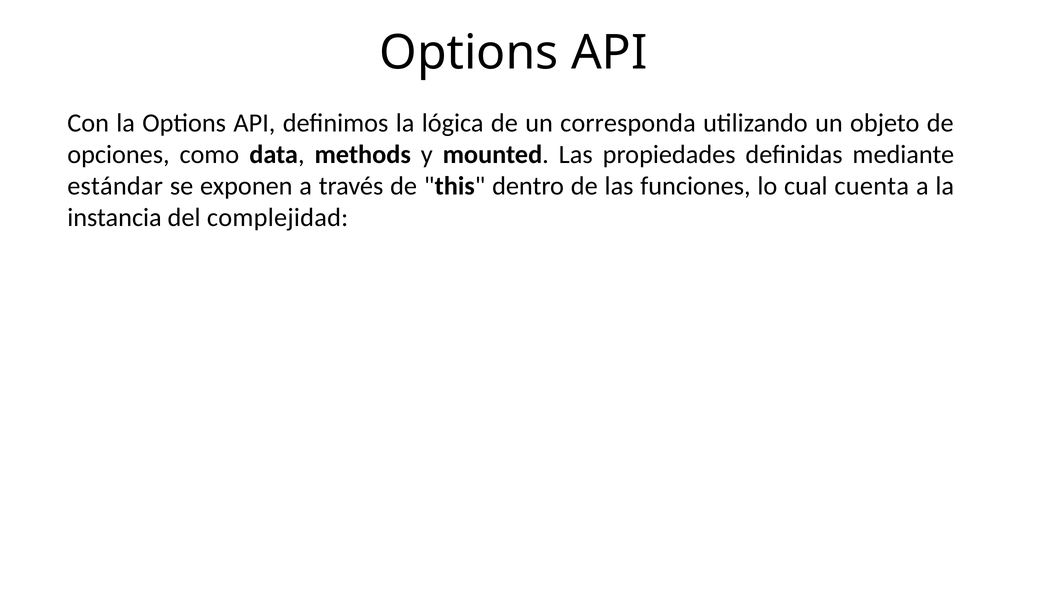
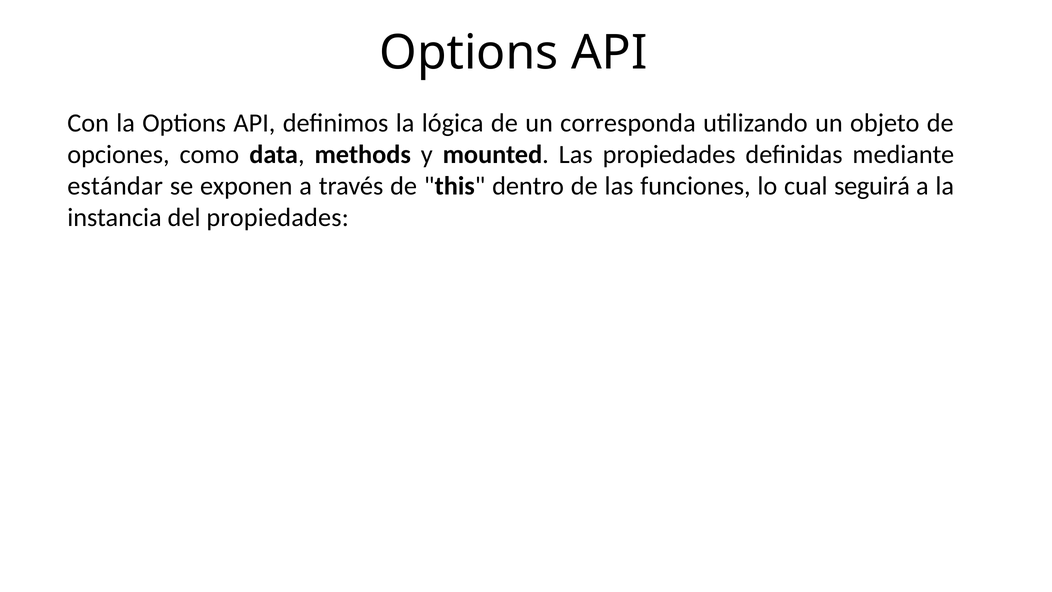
cuenta: cuenta -> seguirá (872, 186)
del complejidad: complejidad -> propiedades (278, 218)
